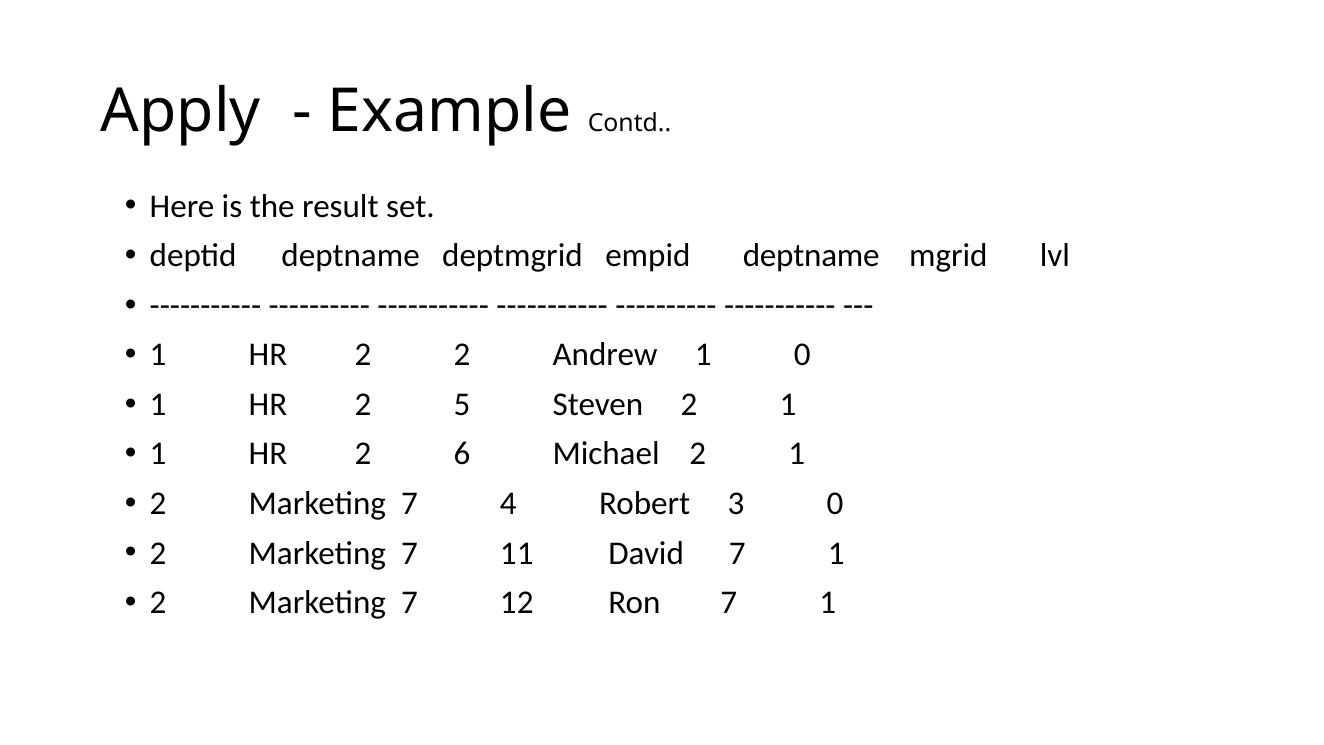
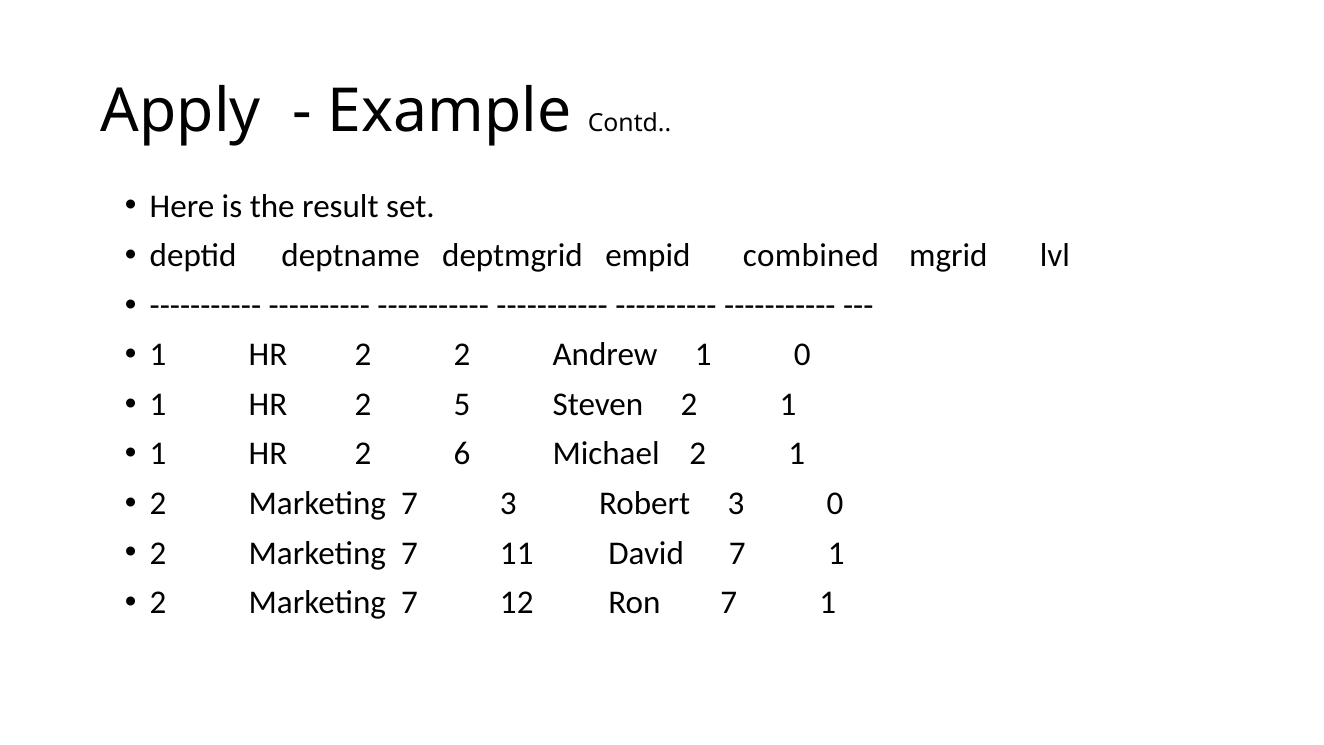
empid deptname: deptname -> combined (811, 256)
7 4: 4 -> 3 (508, 503)
